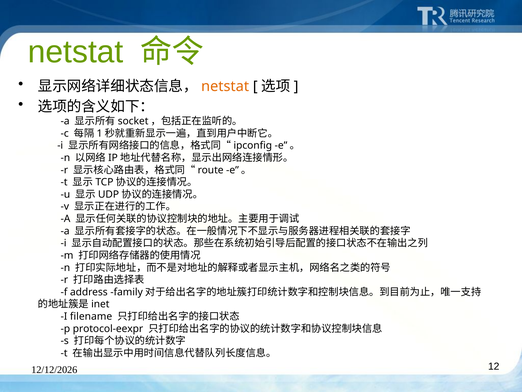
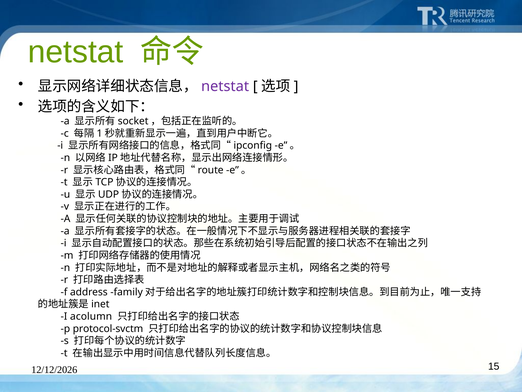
netstat colour: orange -> purple (225, 86)
filename: filename -> acolumn (91, 316)
protocol-eexpr: protocol-eexpr -> protocol-svctm (108, 328)
12: 12 -> 15 (494, 366)
